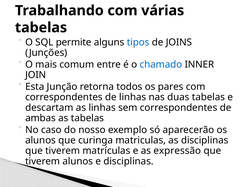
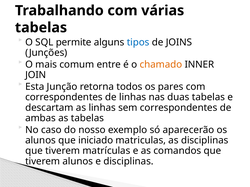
chamado colour: blue -> orange (161, 65)
curinga: curinga -> iniciado (96, 141)
expressão: expressão -> comandos (177, 151)
